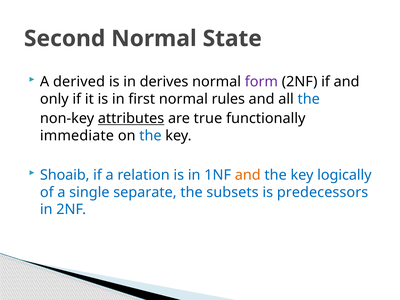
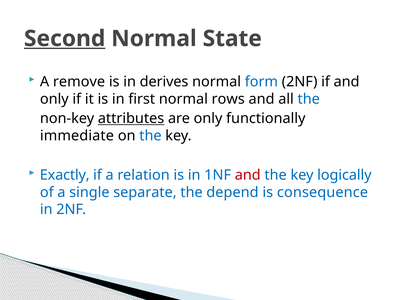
Second underline: none -> present (65, 39)
derived: derived -> remove (79, 82)
form colour: purple -> blue (261, 82)
rules: rules -> rows (228, 99)
are true: true -> only (208, 119)
Shoaib: Shoaib -> Exactly (65, 175)
and colour: orange -> red (248, 175)
subsets: subsets -> depend (232, 192)
predecessors: predecessors -> consequence (323, 192)
